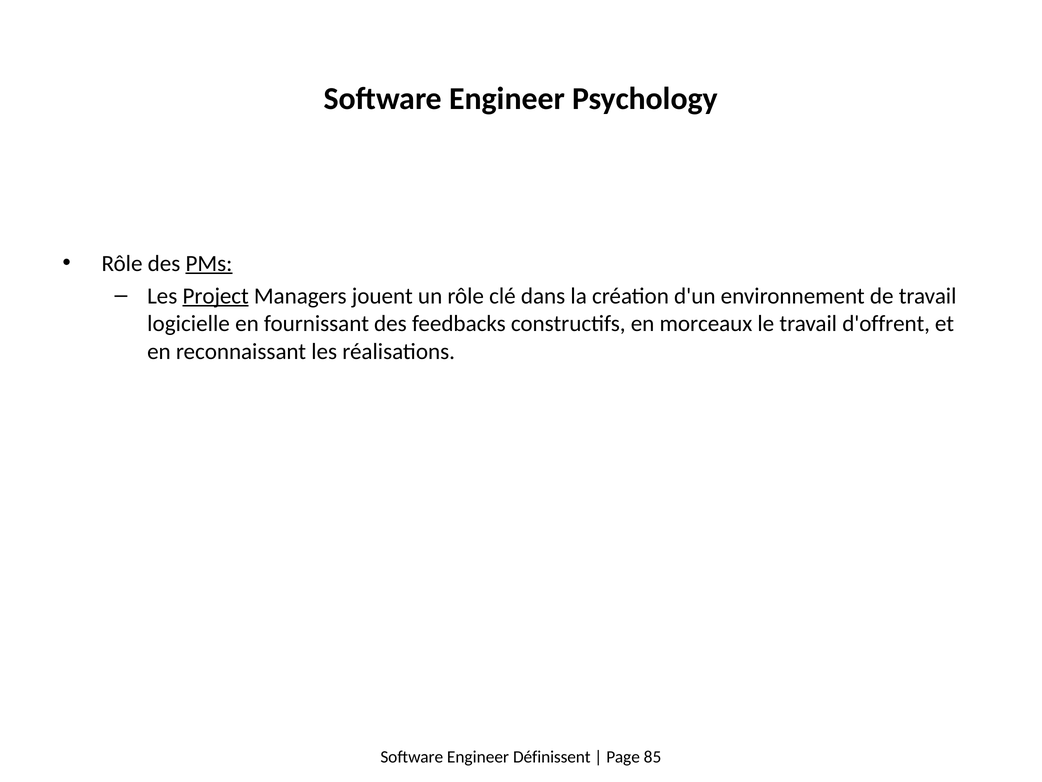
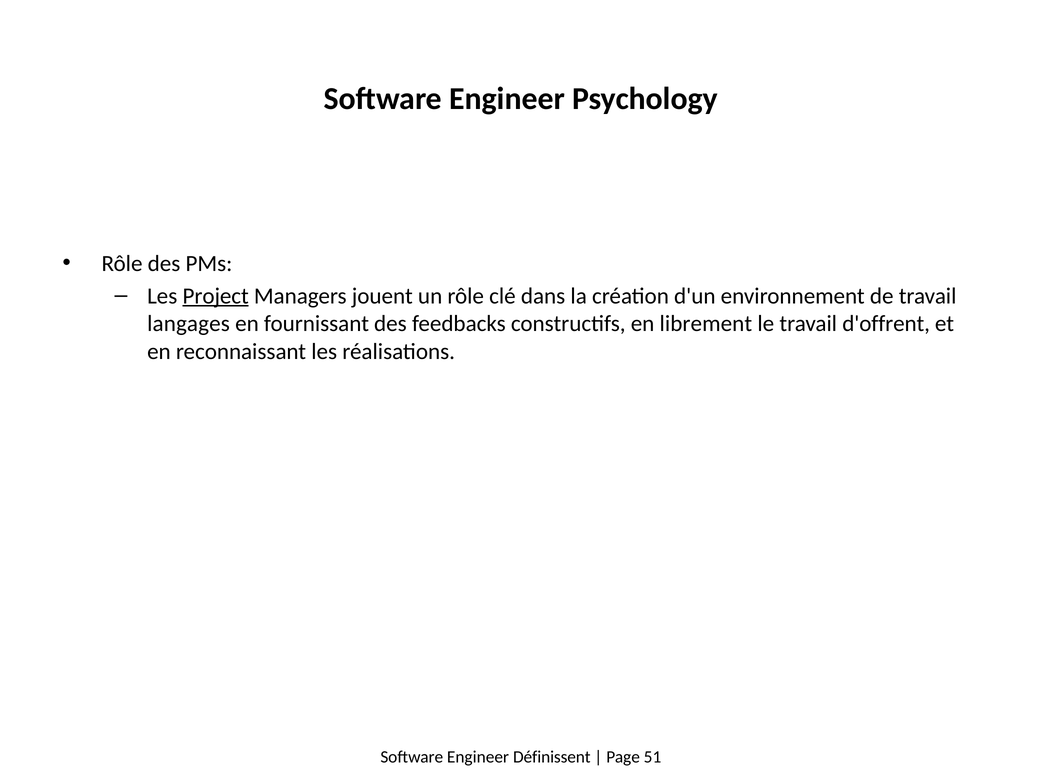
PMs underline: present -> none (209, 263)
logicielle: logicielle -> langages (188, 323)
morceaux: morceaux -> librement (706, 323)
85: 85 -> 51 (653, 757)
